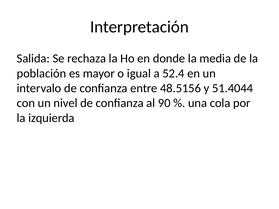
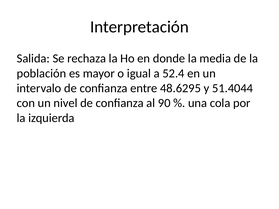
48.5156: 48.5156 -> 48.6295 (181, 88)
